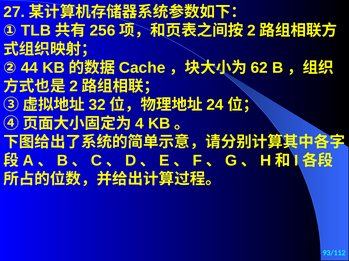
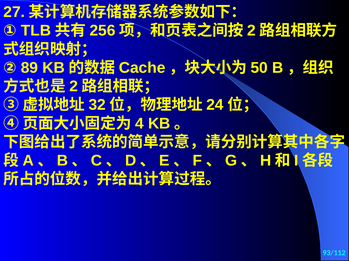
44: 44 -> 89 (29, 68)
62: 62 -> 50 (259, 68)
